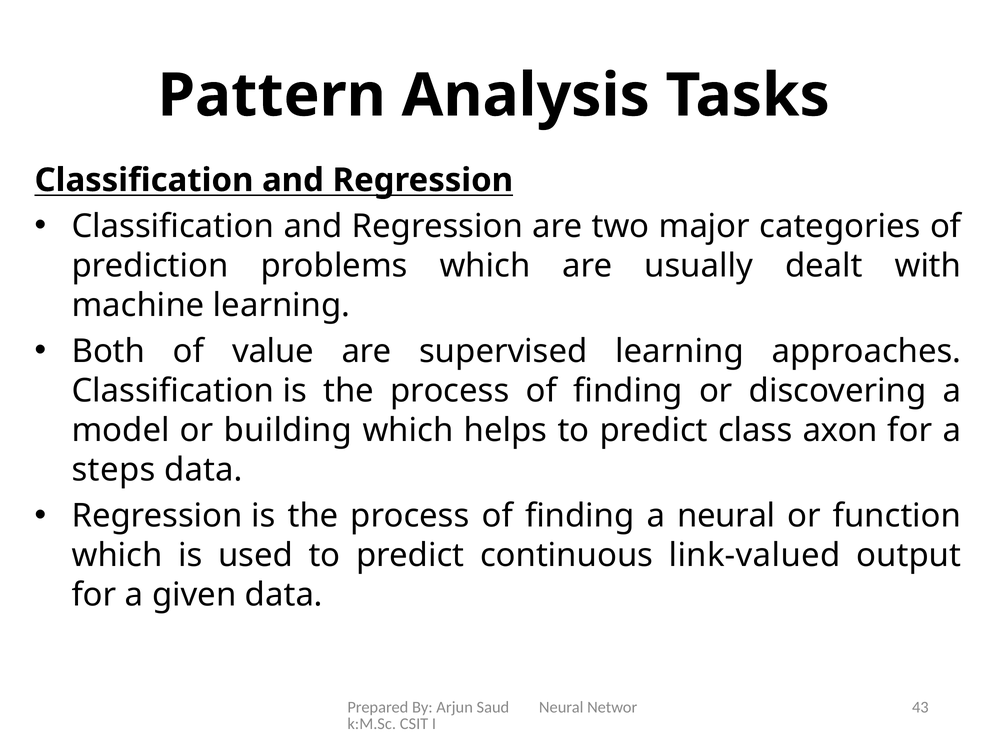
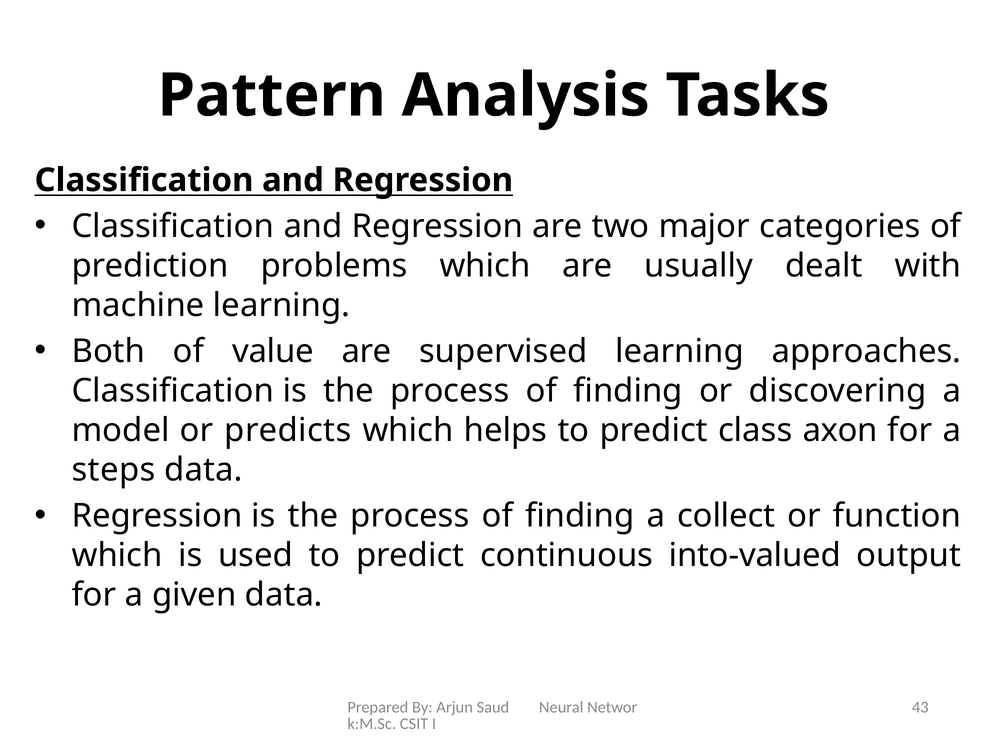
building: building -> predicts (288, 430)
a neural: neural -> collect (726, 516)
link-valued: link-valued -> into-valued (755, 556)
